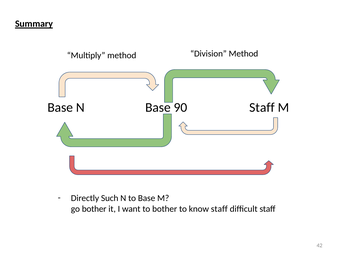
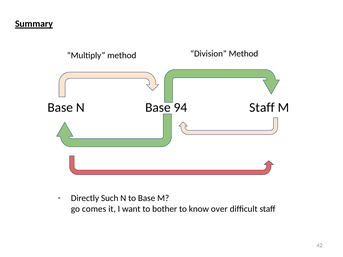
90: 90 -> 94 (180, 108)
go bother: bother -> comes (94, 209)
know staff: staff -> over (219, 209)
